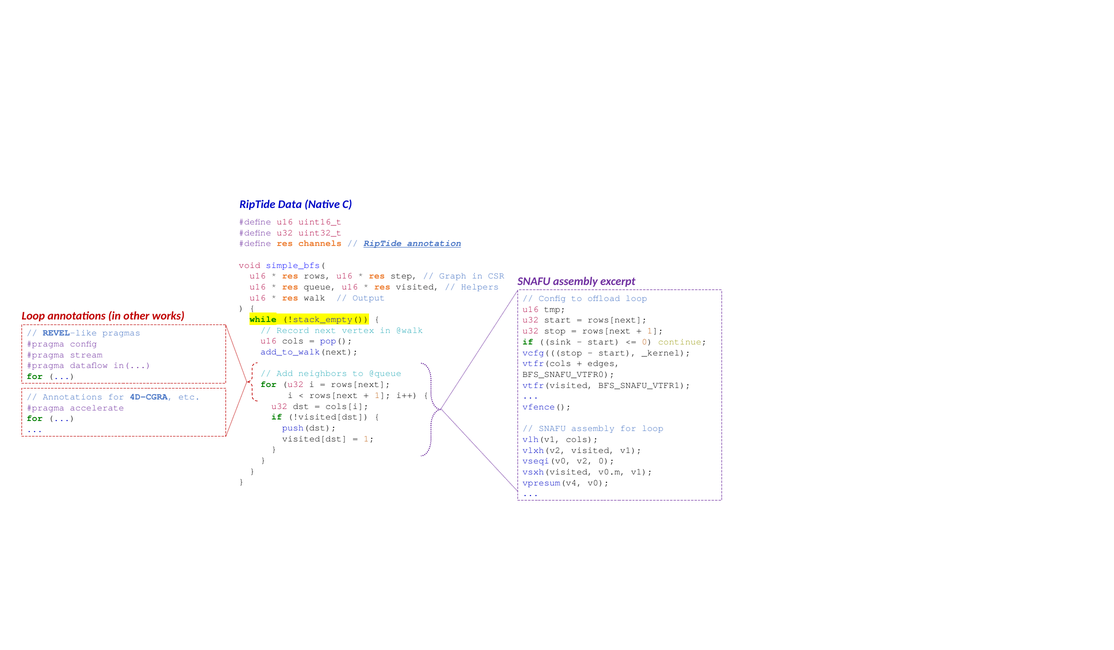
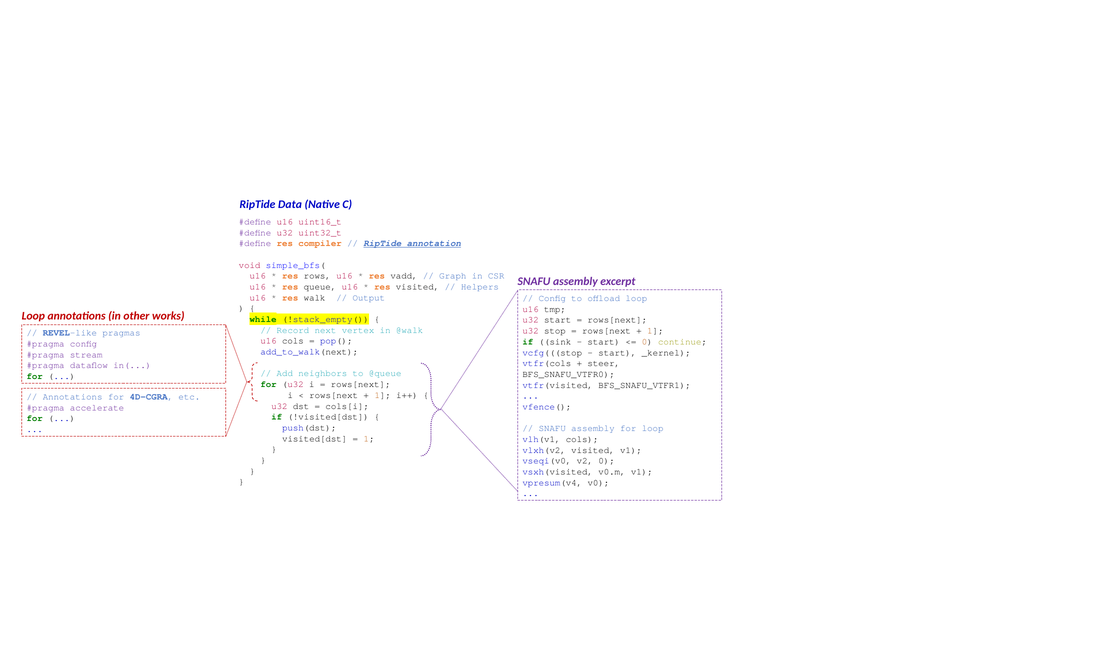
channels: channels -> compiler (320, 243)
step: step -> vadd (404, 276)
edges: edges -> steer (604, 363)
